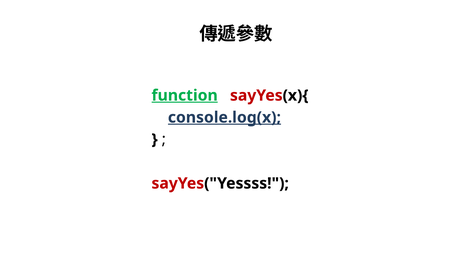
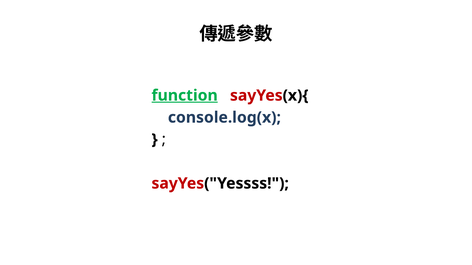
console.log(x underline: present -> none (224, 118)
